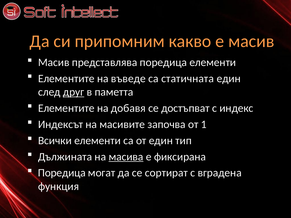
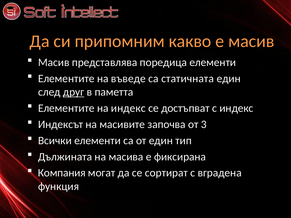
на добавя: добавя -> индекс (128, 108)
1: 1 -> 3 (204, 125)
масива underline: present -> none (126, 157)
Поредица: Поредица -> Компания (62, 173)
